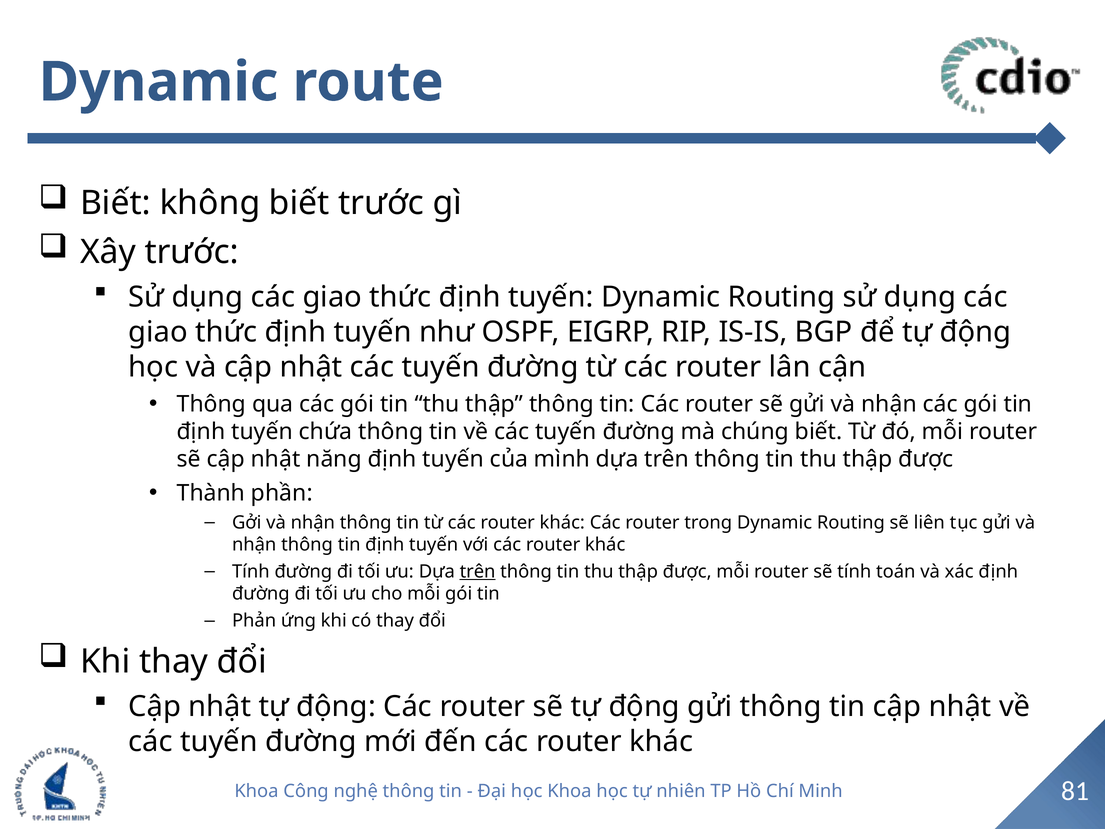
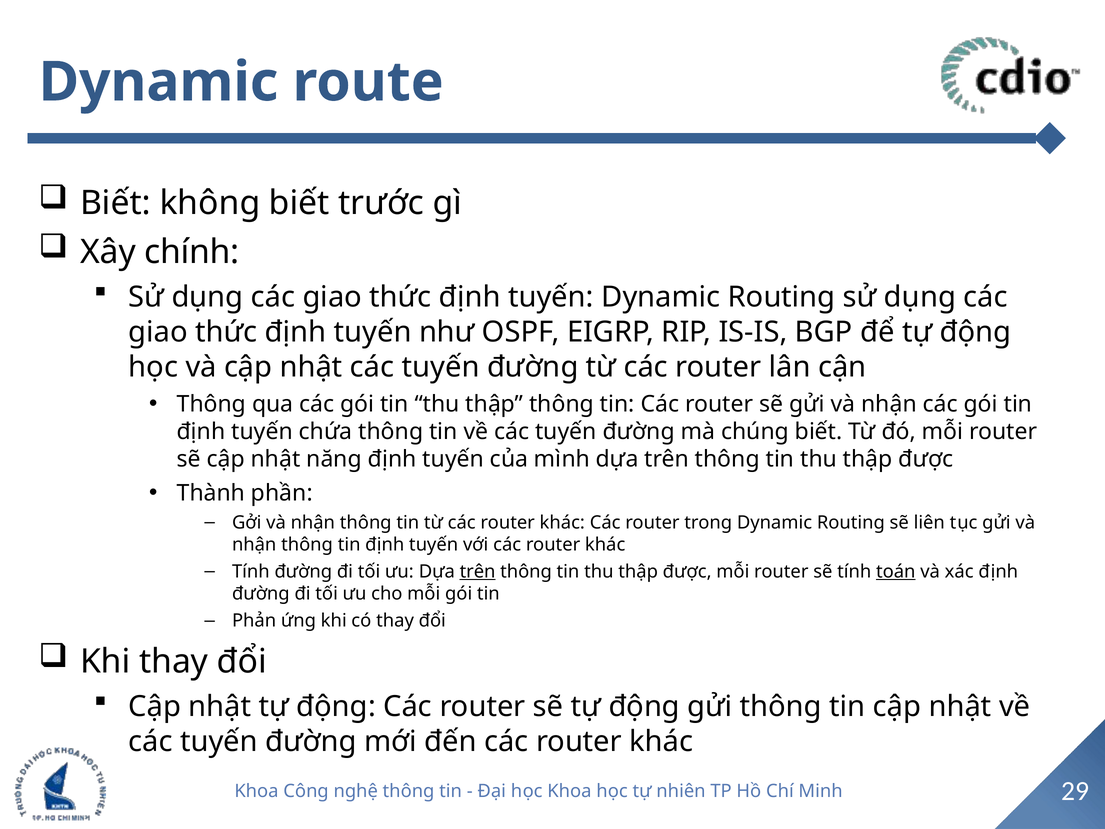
Xây trước: trước -> chính (192, 252)
toán underline: none -> present (896, 572)
81: 81 -> 29 (1075, 791)
